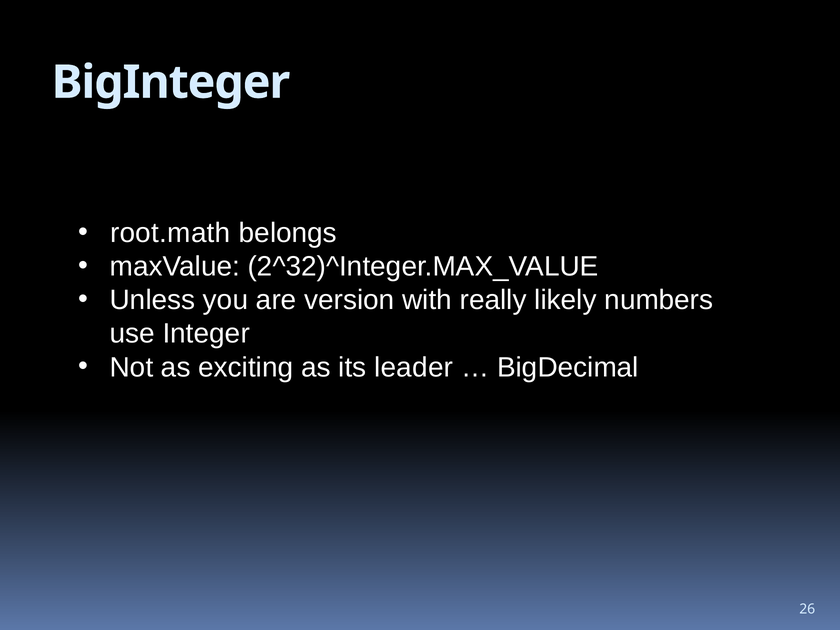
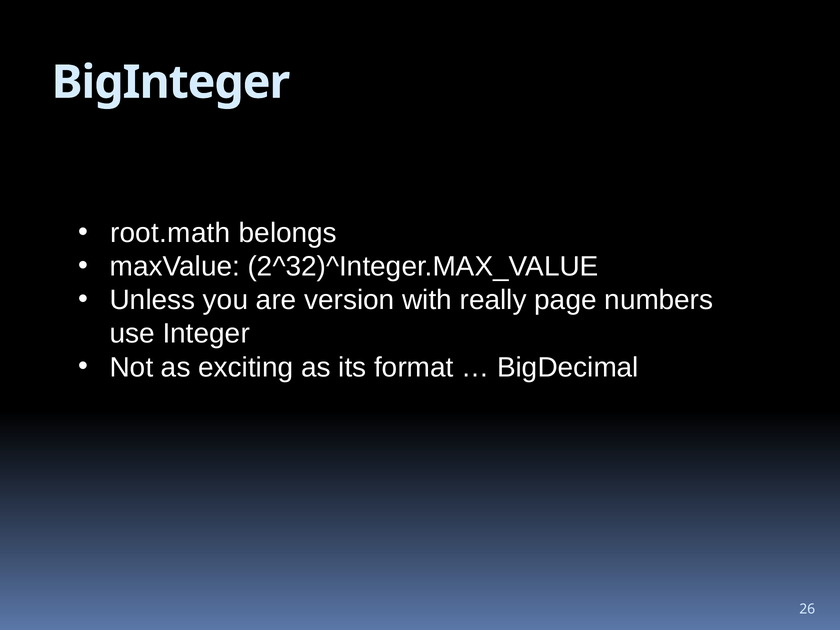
likely: likely -> page (566, 300)
leader: leader -> format (414, 367)
